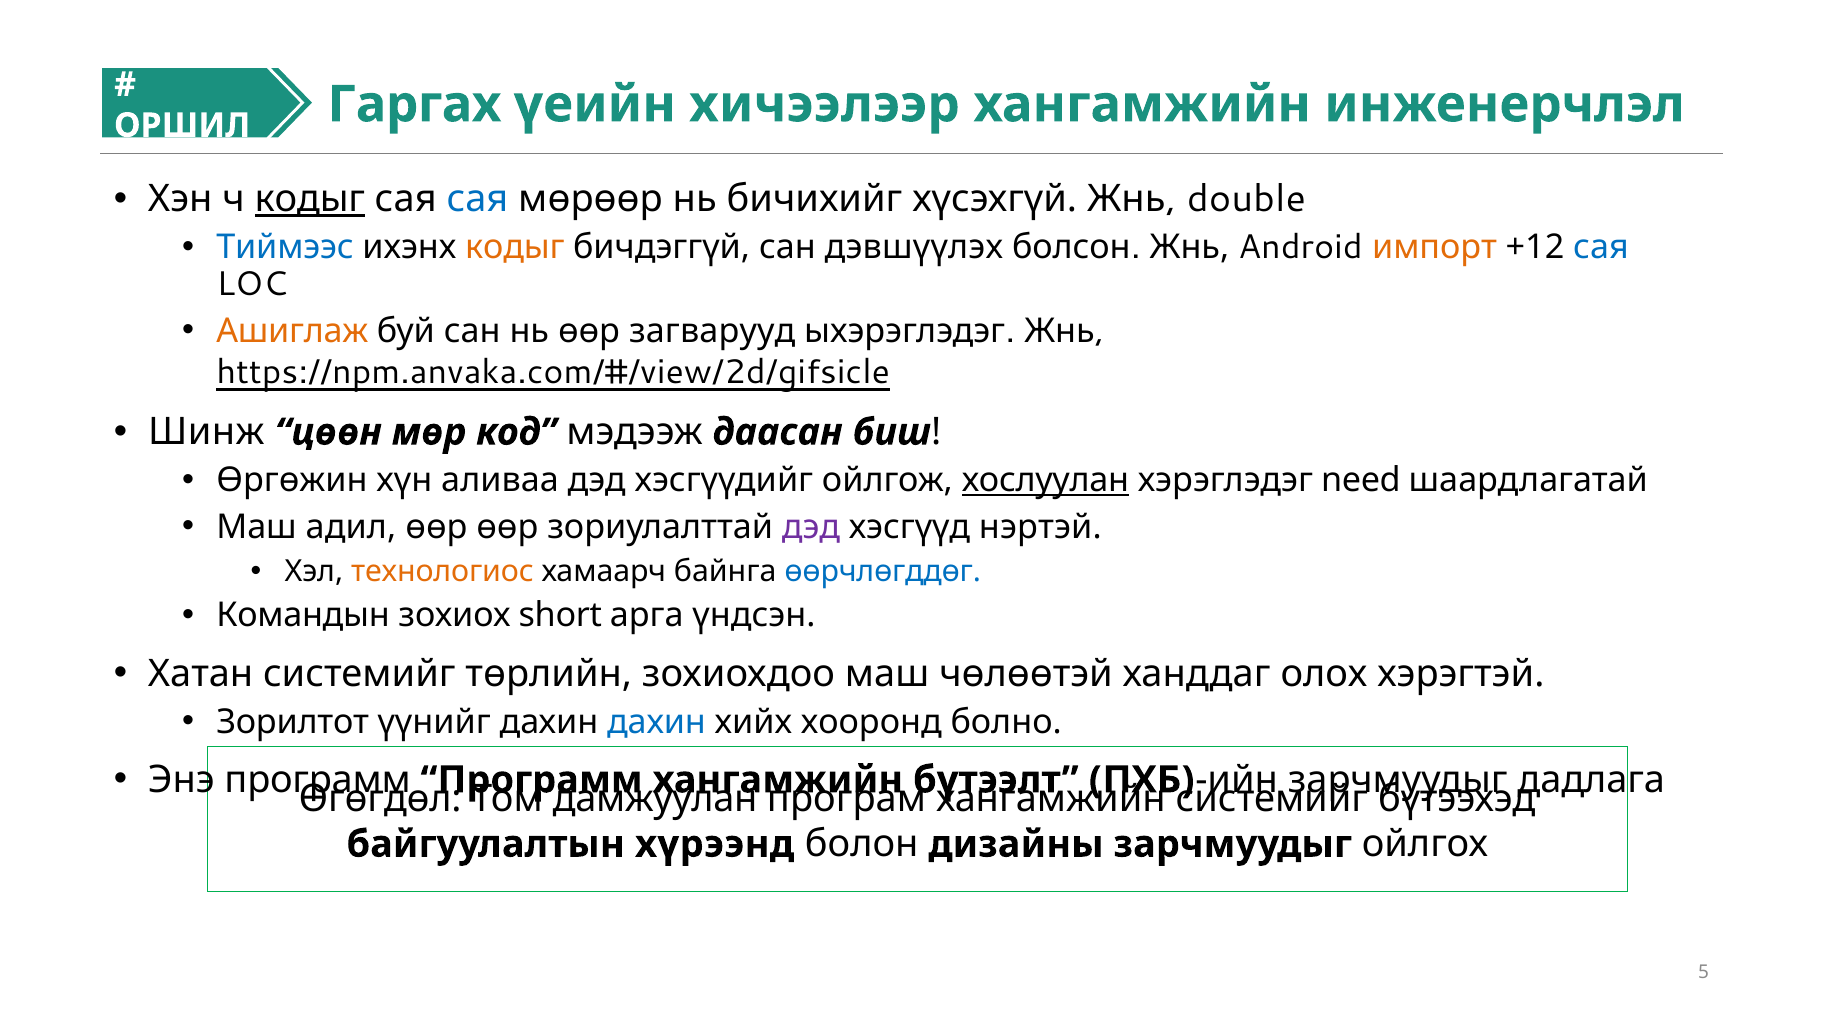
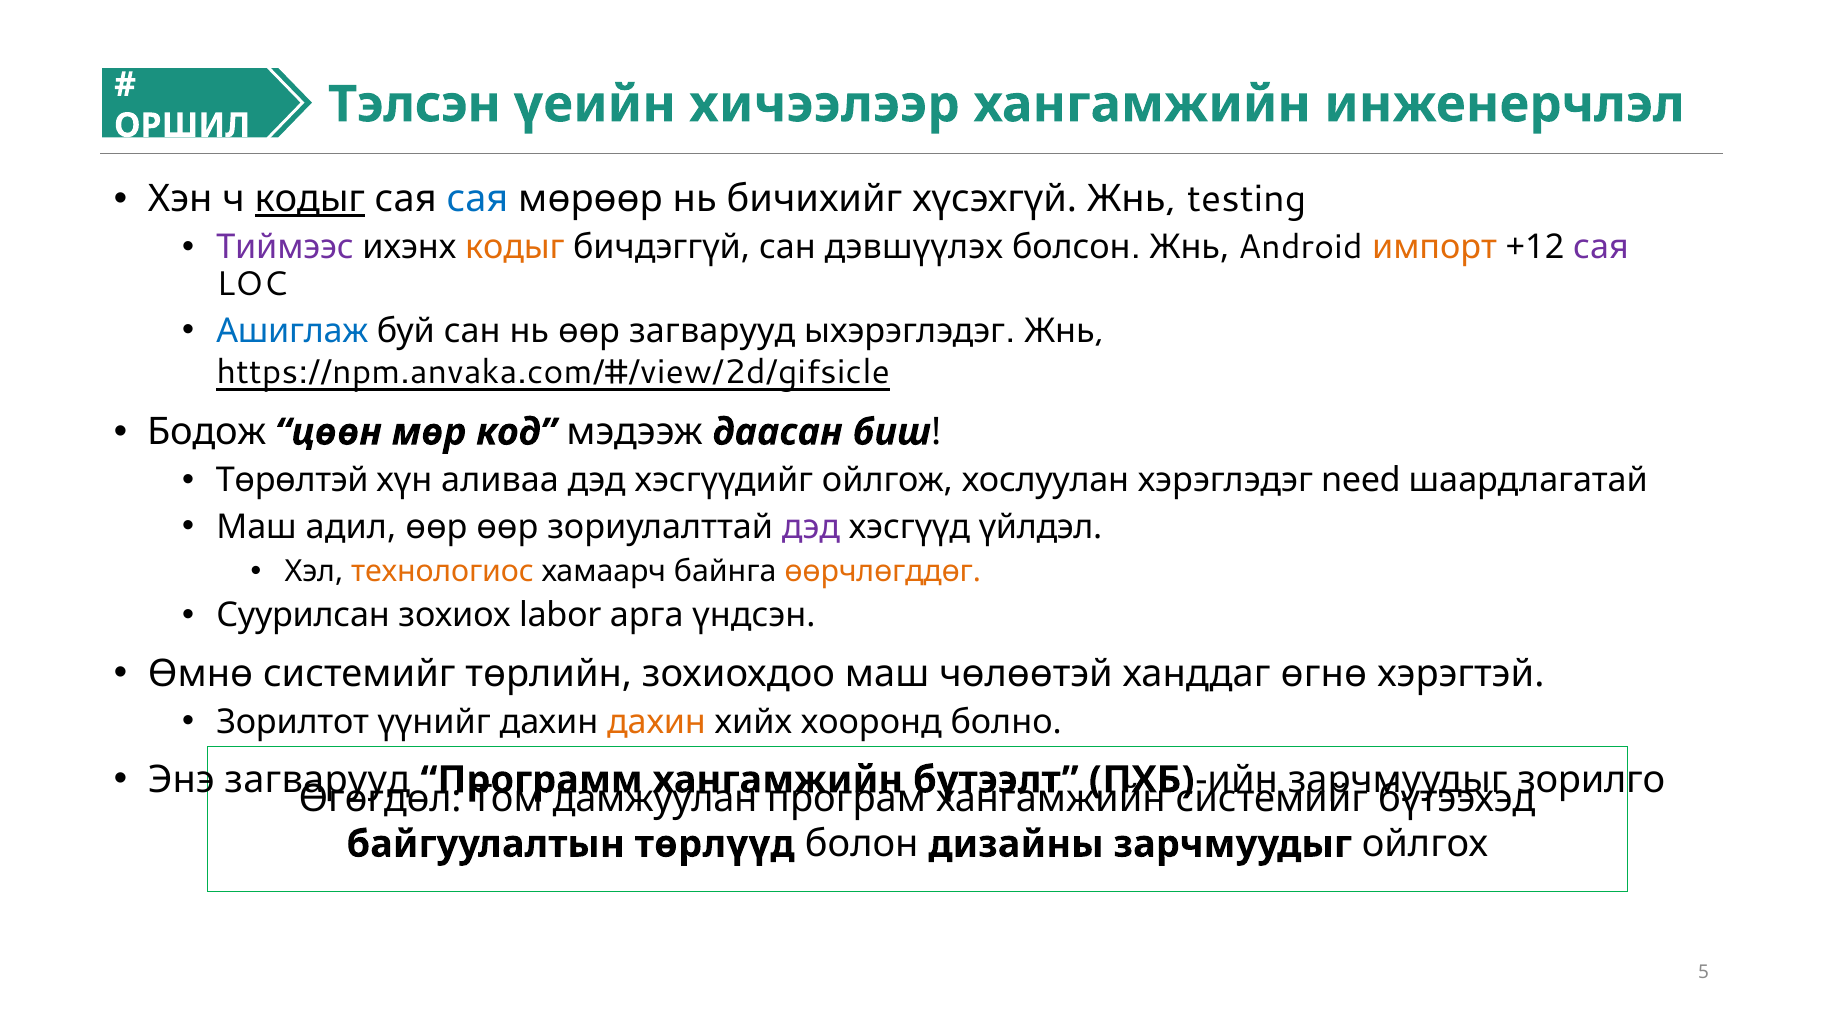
Гаргах: Гаргах -> Тэлсэн (414, 105)
double: double -> testing (1247, 199)
Тиймээс colour: blue -> purple (285, 248)
сая colour: blue -> purple (1601, 248)
Ашиглаж colour: orange -> blue (292, 331)
Шинж: Шинж -> Бодож (207, 432)
Өргөжин: Өргөжин -> Төрөлтэй (292, 481)
хослуулан underline: present -> none (1045, 481)
нэртэй: нэртэй -> үйлдэл (1041, 527)
өөрчлөгддөг colour: blue -> orange (883, 572)
Командын: Командын -> Суурилсан (303, 616)
short: short -> labor (560, 616)
Хатан: Хатан -> Өмнө (201, 674)
олох: олох -> өгнө (1324, 674)
дахин colour: blue -> orange (657, 722)
Энэ программ: программ -> загварууд (317, 780)
дадлага: дадлага -> зорилго (1591, 780)
хүрээнд: хүрээнд -> төрлүүд (715, 845)
